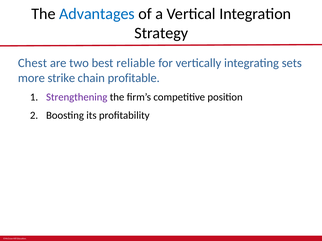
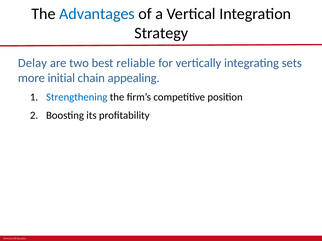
Chest: Chest -> Delay (32, 63)
strike: strike -> initial (61, 78)
profitable: profitable -> appealing (134, 78)
Strengthening colour: purple -> blue (77, 97)
